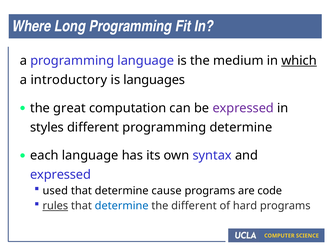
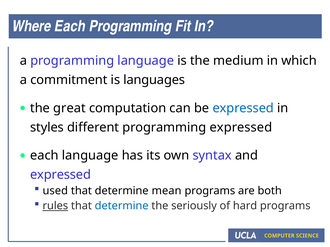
Where Long: Long -> Each (70, 26)
which underline: present -> none (299, 61)
introductory: introductory -> commitment (69, 80)
expressed colour: purple -> blue (243, 108)
programming determine: determine -> expressed (241, 128)
cause: cause -> mean (167, 191)
code: code -> both (270, 191)
the different: different -> seriously (194, 206)
